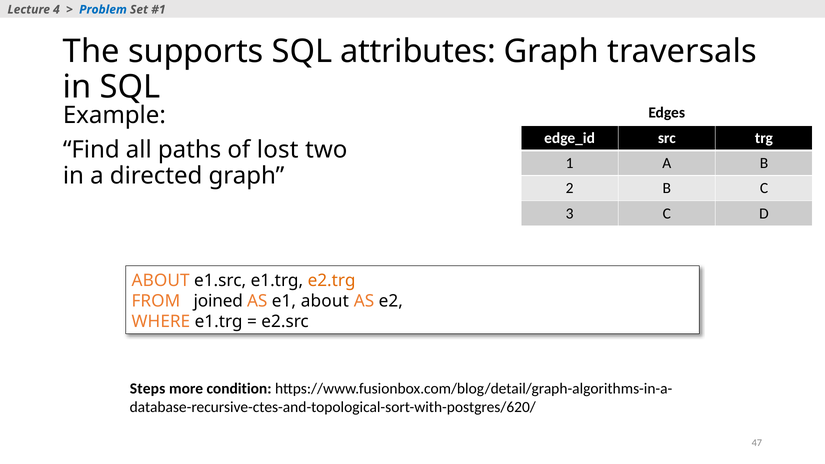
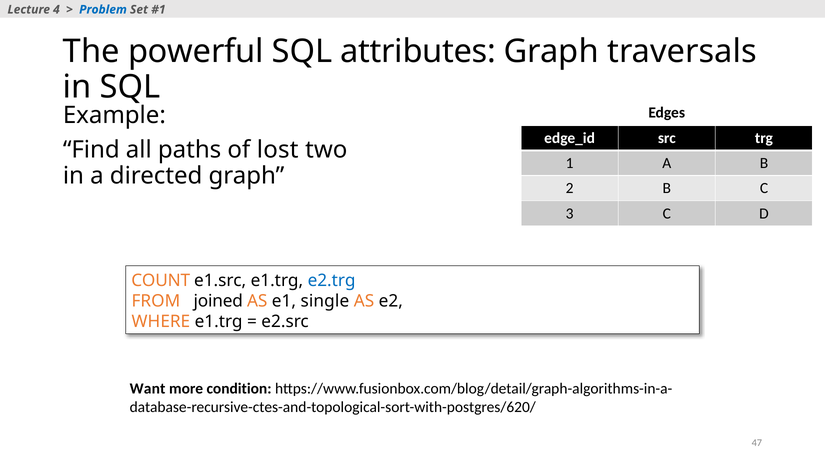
supports: supports -> powerful (196, 52)
ABOUT: ABOUT -> COUNT (161, 281)
e2.trg colour: orange -> blue (332, 281)
e1 about: about -> single (325, 301)
Steps: Steps -> Want (148, 389)
